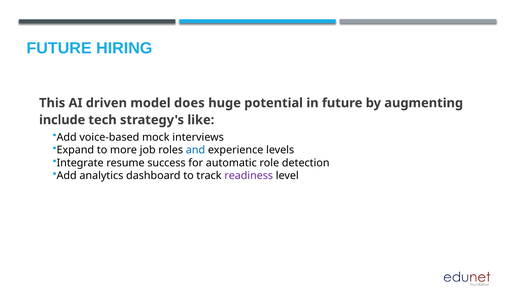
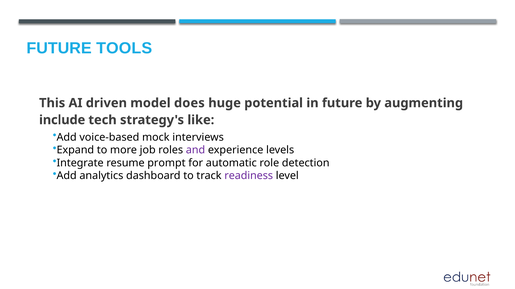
HIRING: HIRING -> TOOLS (124, 48)
and colour: blue -> purple (196, 150)
success: success -> prompt (166, 163)
